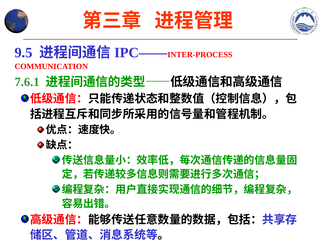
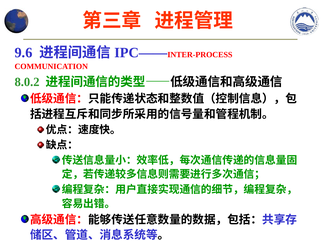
9.5: 9.5 -> 9.6 (24, 53)
7.6.1: 7.6.1 -> 8.0.2 (27, 82)
